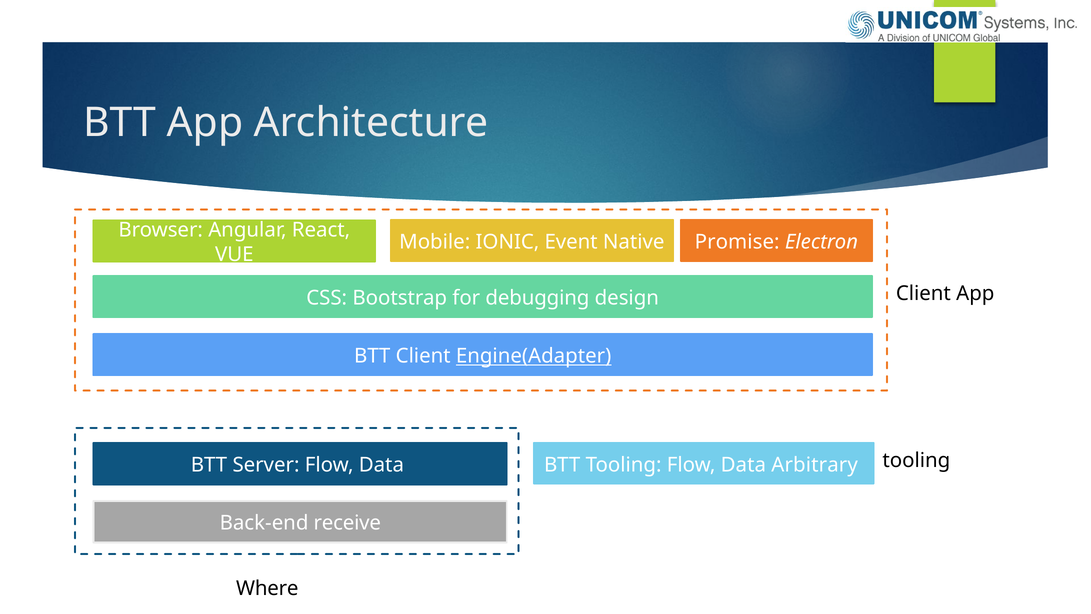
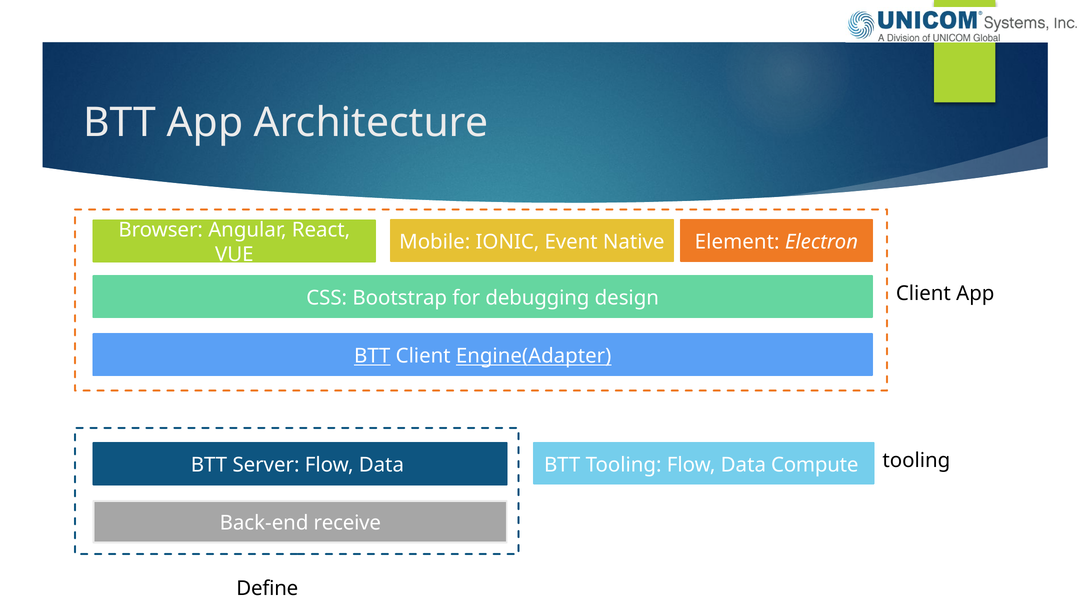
Promise: Promise -> Element (737, 242)
BTT underline: none -> present (372, 356)
Arbitrary: Arbitrary -> Compute (815, 465)
Where: Where -> Define (267, 588)
